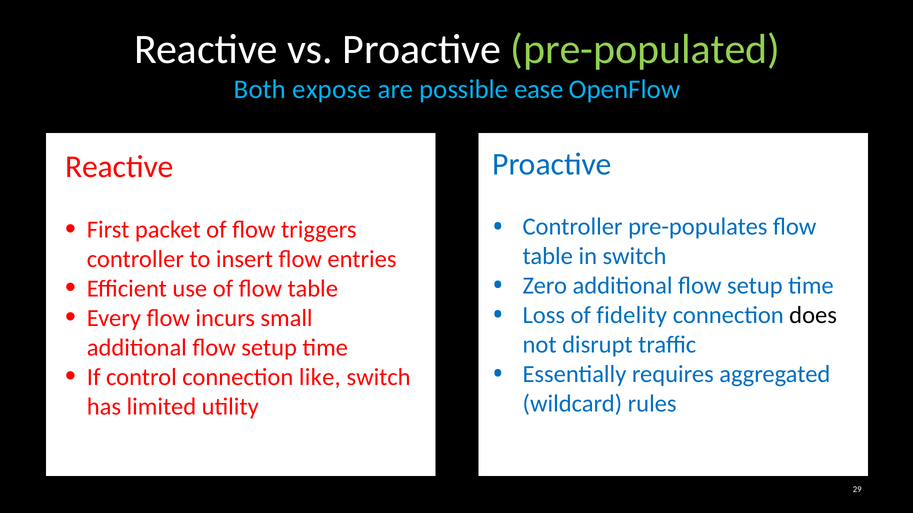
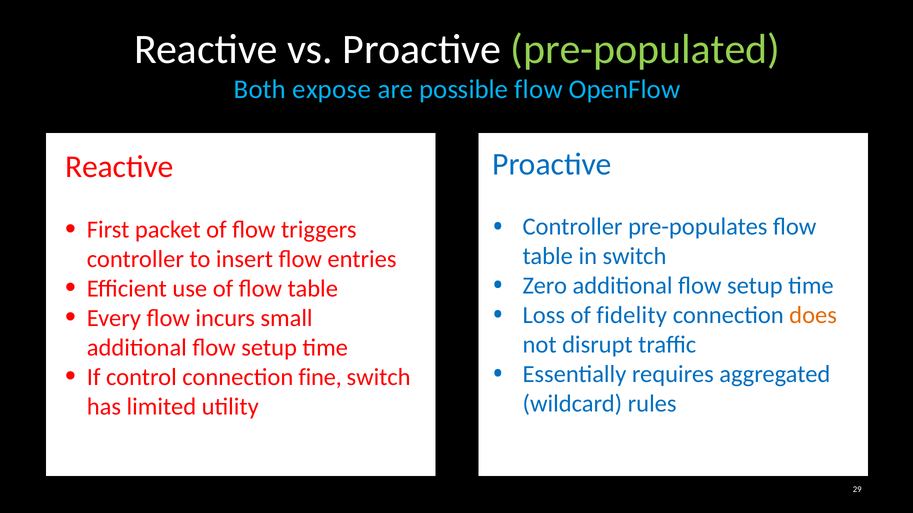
possible ease: ease -> flow (539, 90)
does colour: black -> orange (813, 316)
like: like -> fine (320, 377)
